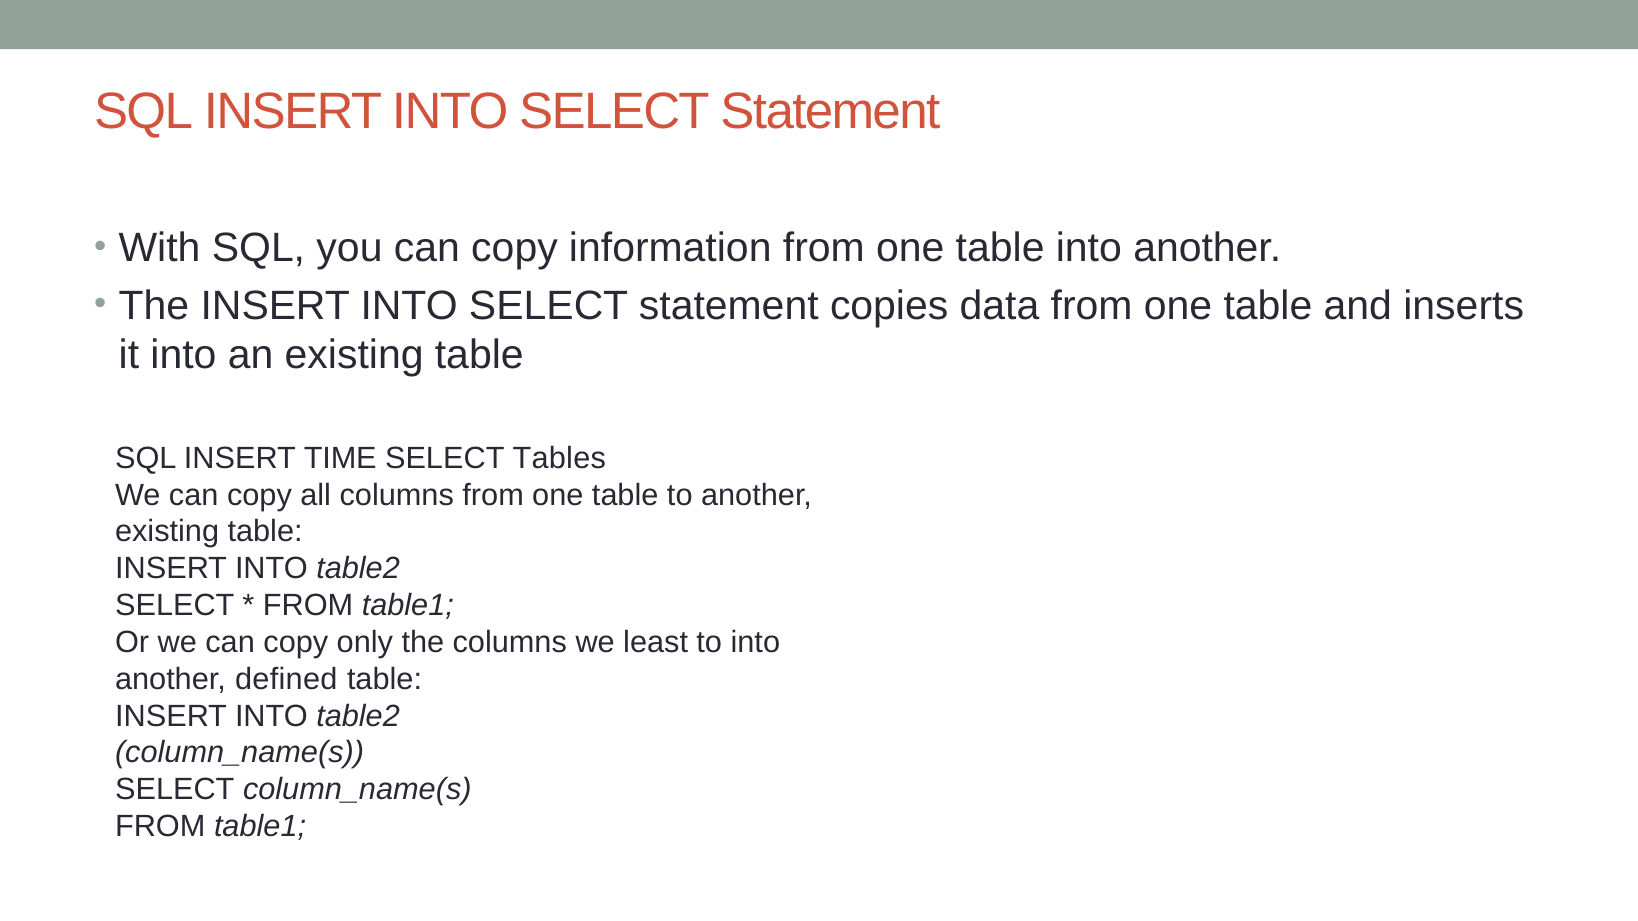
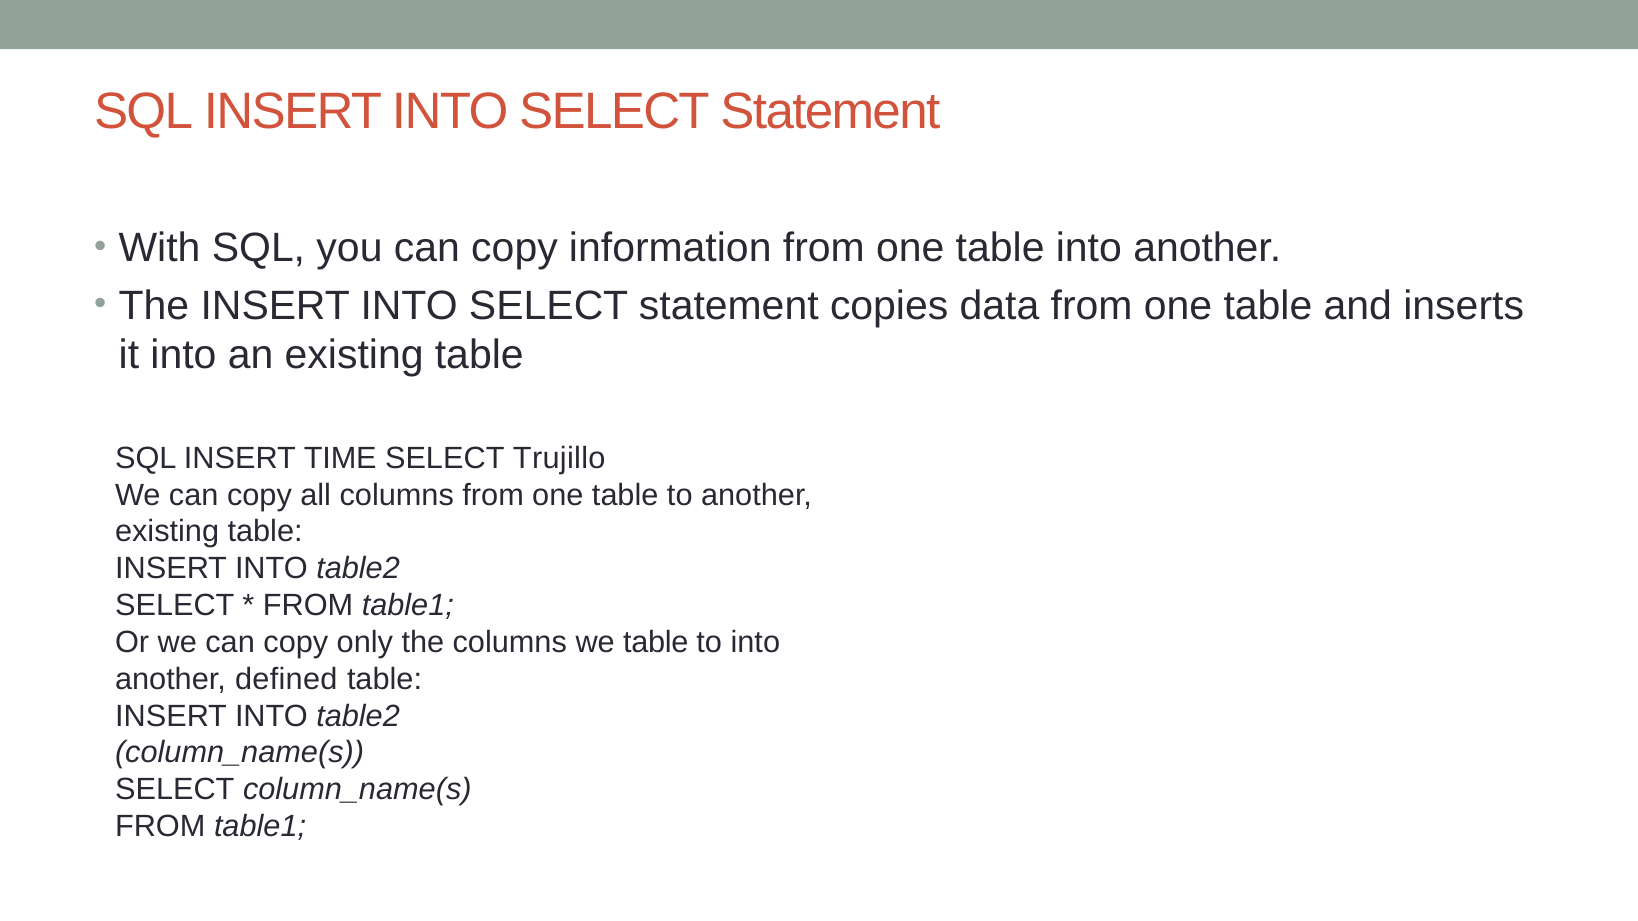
Tables: Tables -> Trujillo (559, 458)
we least: least -> table (656, 643)
